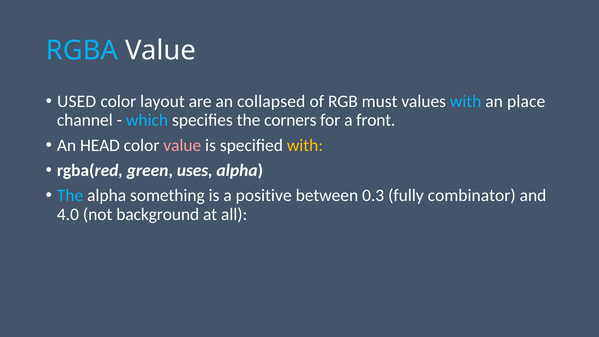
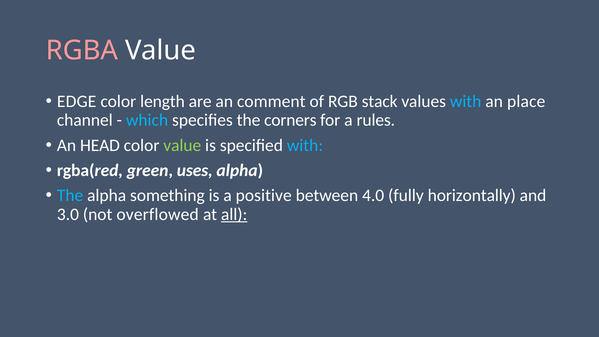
RGBA colour: light blue -> pink (82, 50)
USED: USED -> EDGE (77, 101)
layout: layout -> length (163, 101)
collapsed: collapsed -> comment (271, 101)
must: must -> stack (380, 101)
front: front -> rules (376, 120)
value colour: pink -> light green (182, 145)
with colour: yellow -> light blue (305, 145)
0.3: 0.3 -> 4.0 (373, 195)
combinator: combinator -> horizontally (472, 195)
4.0: 4.0 -> 3.0 (68, 214)
background: background -> overflowed (158, 214)
all underline: none -> present (234, 214)
